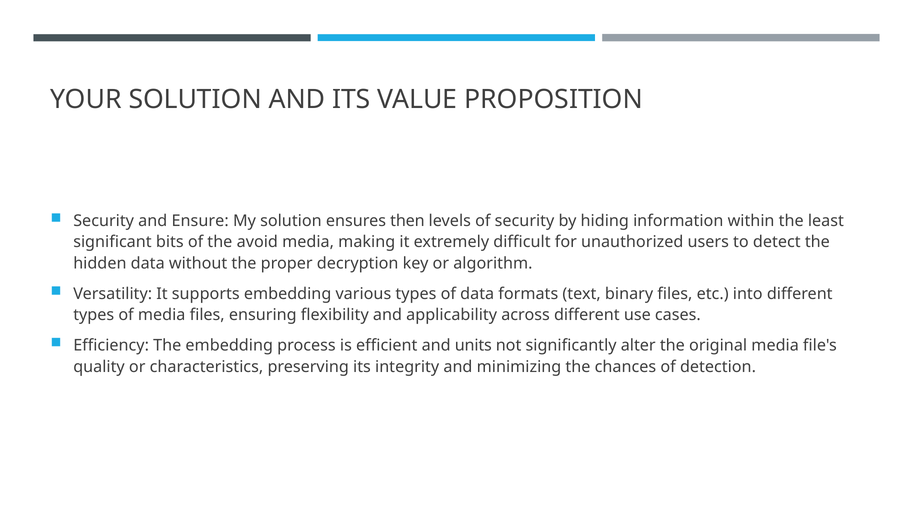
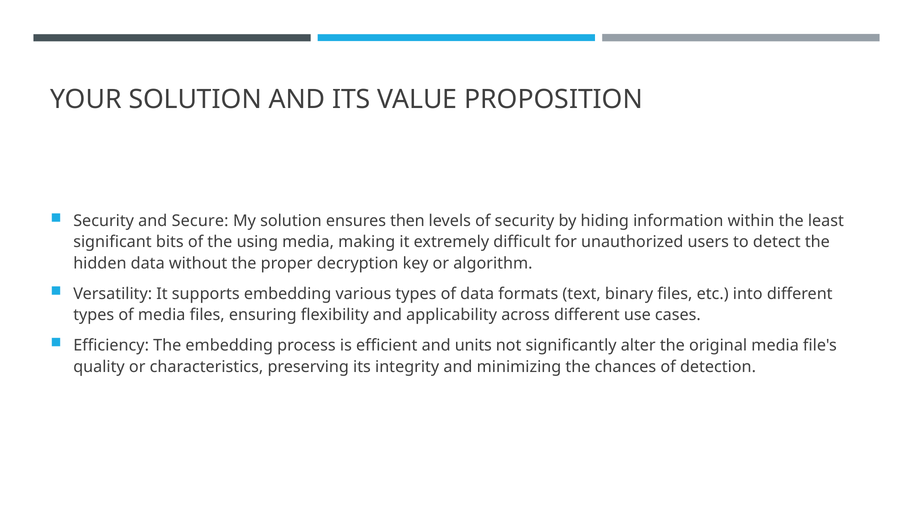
Ensure: Ensure -> Secure (200, 221)
avoid: avoid -> using (257, 242)
